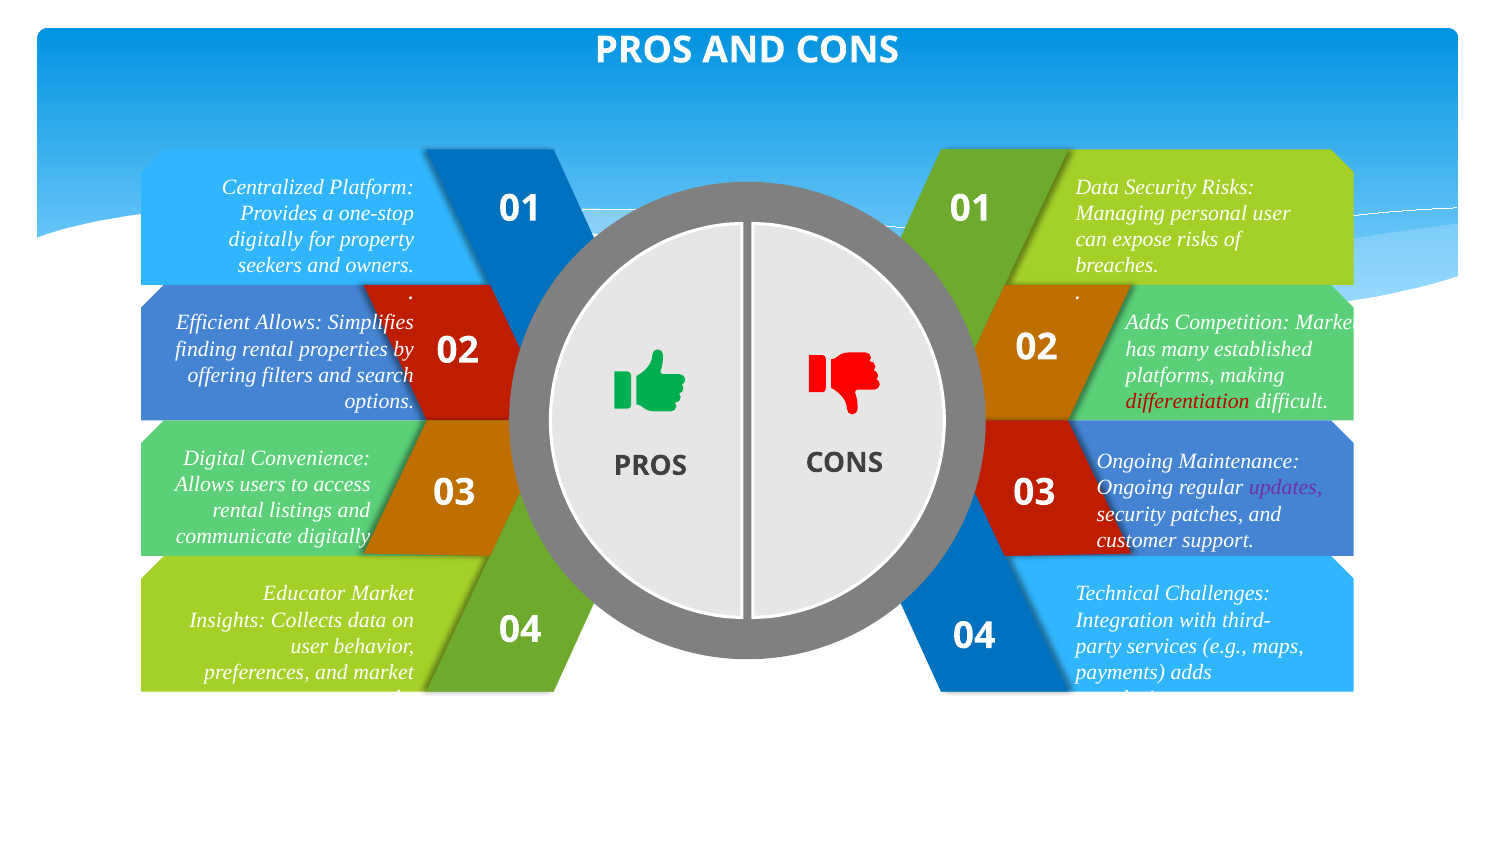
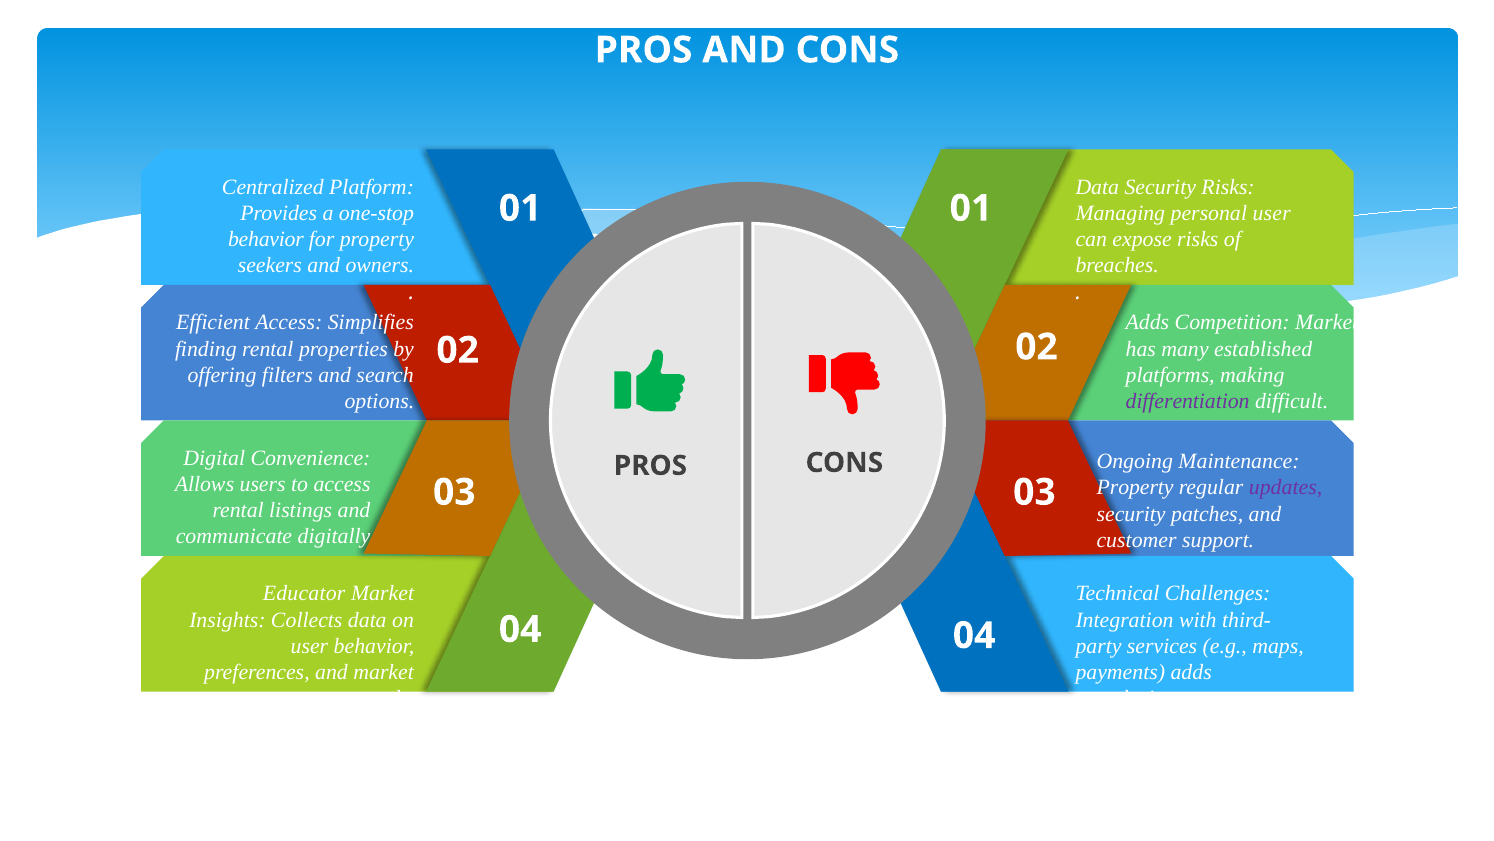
digitally: digitally -> behavior (266, 239)
Efficient Allows: Allows -> Access (289, 322)
differentiation colour: red -> purple (1188, 401)
Ongoing: Ongoing -> Property (1135, 487)
